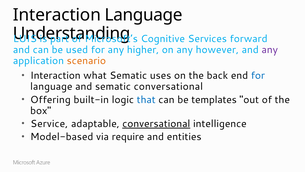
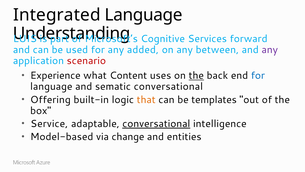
Interaction: Interaction -> Integrated (57, 15)
higher: higher -> added (143, 50)
however: however -> between (217, 50)
scenario colour: orange -> red (86, 61)
Interaction: Interaction -> Experience (55, 75)
what Sematic: Sematic -> Content (128, 75)
the underline: none -> present (196, 75)
that colour: blue -> orange (146, 99)
require: require -> change (128, 136)
